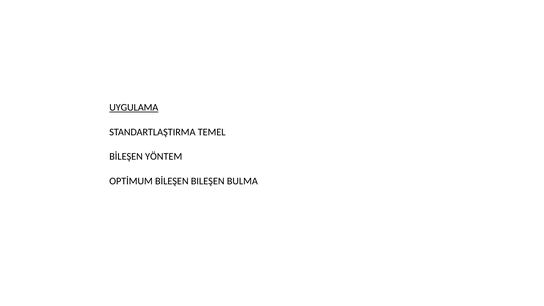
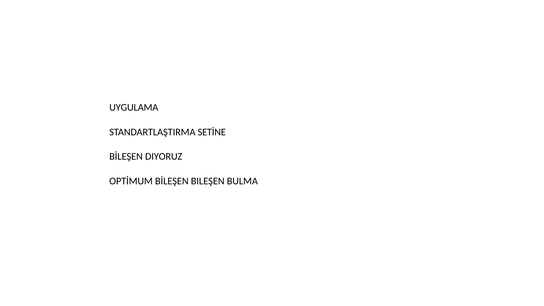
UYGULAMA underline: present -> none (134, 108)
TEMEL: TEMEL -> SETİNE (212, 132)
YÖNTEM: YÖNTEM -> DIYORUZ (164, 156)
